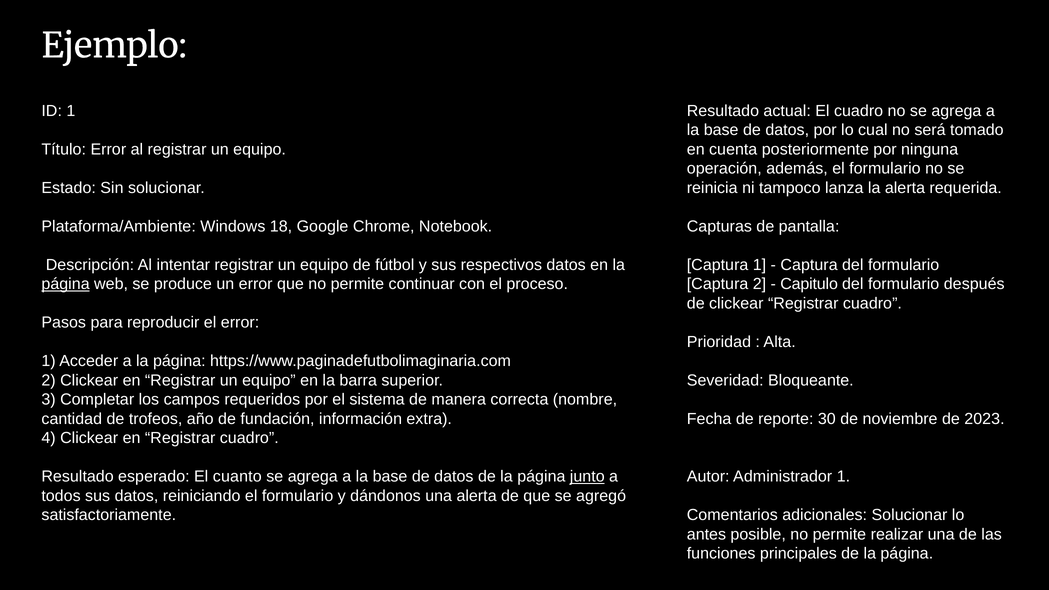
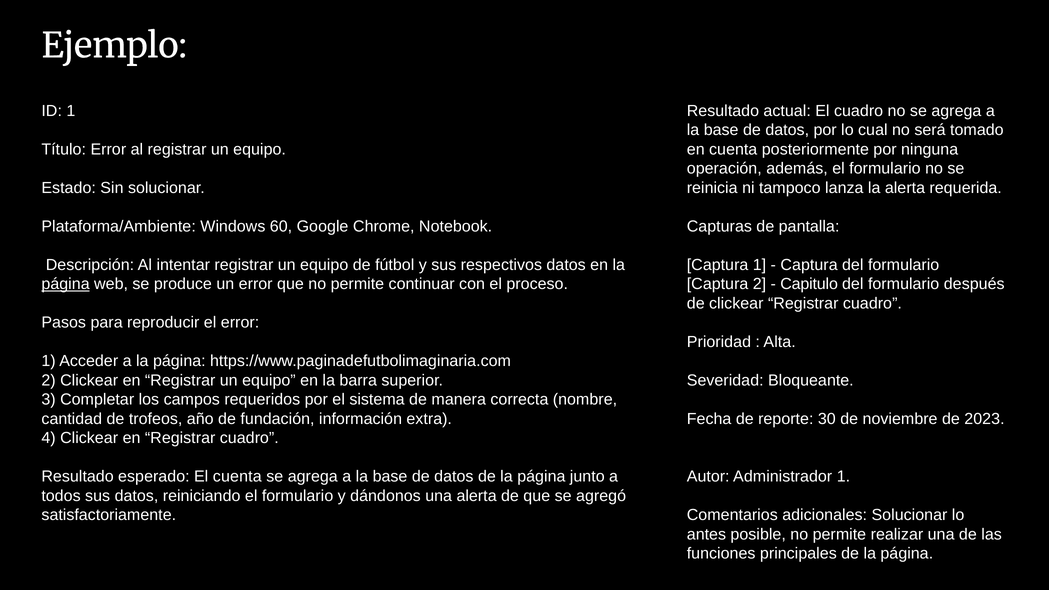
18: 18 -> 60 (281, 226)
El cuanto: cuanto -> cuenta (237, 477)
junto underline: present -> none (587, 477)
